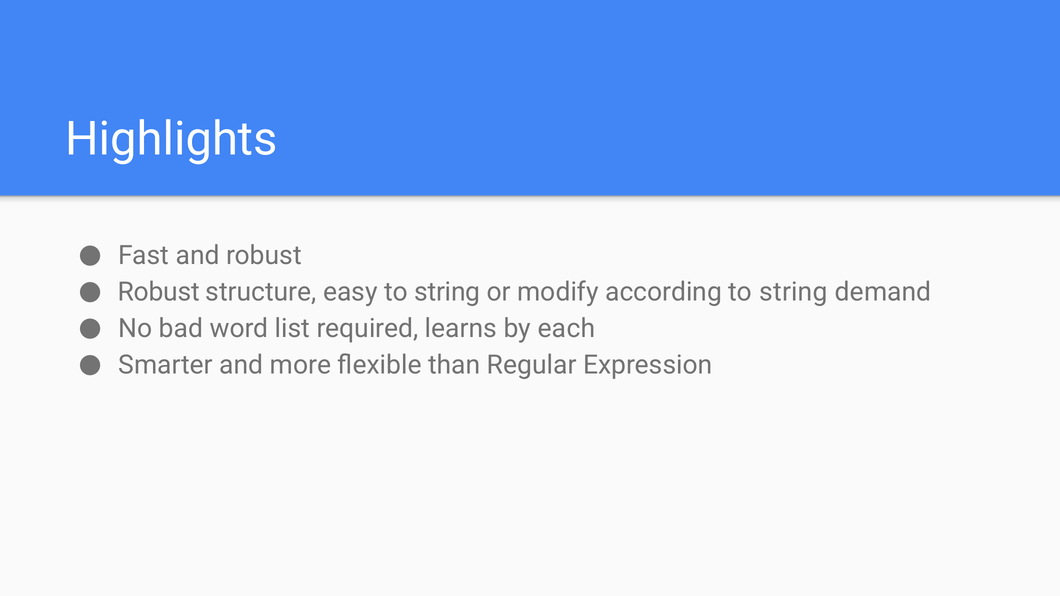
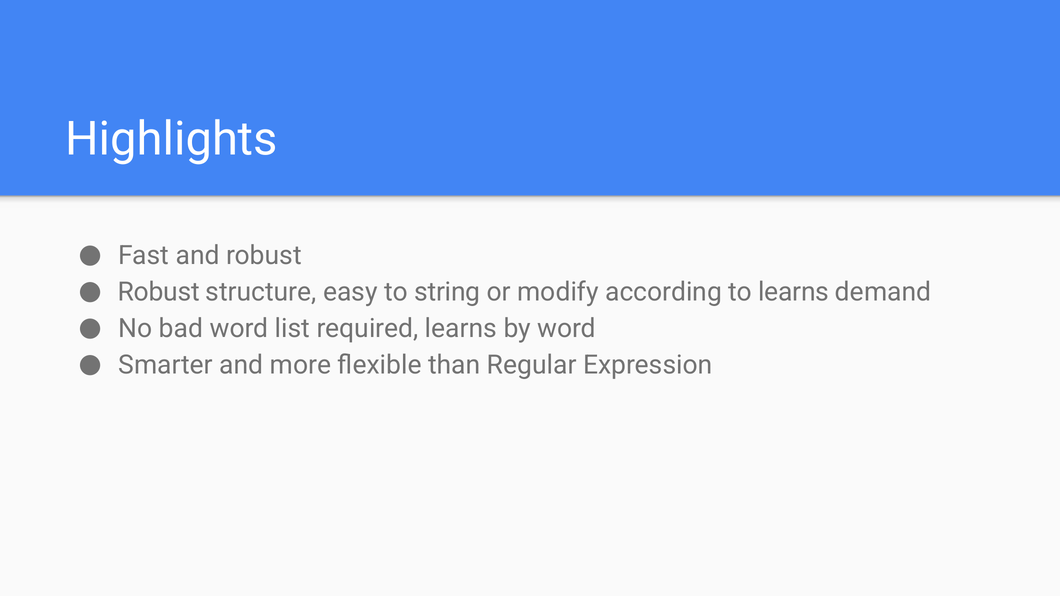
according to string: string -> learns (794, 292)
by each: each -> word (567, 329)
